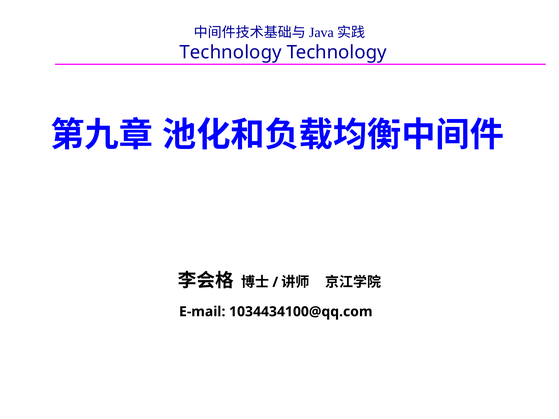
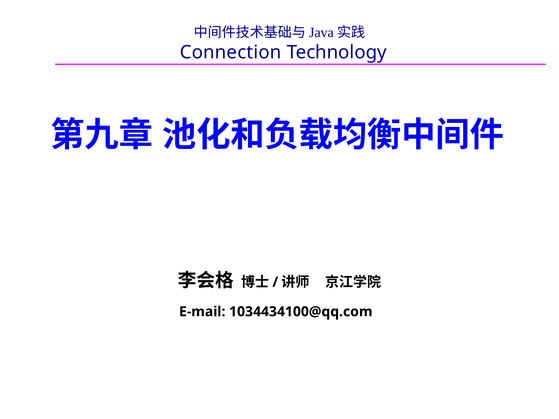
Technology: Technology -> Connection (231, 52)
